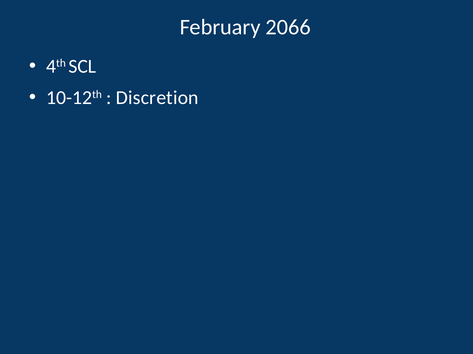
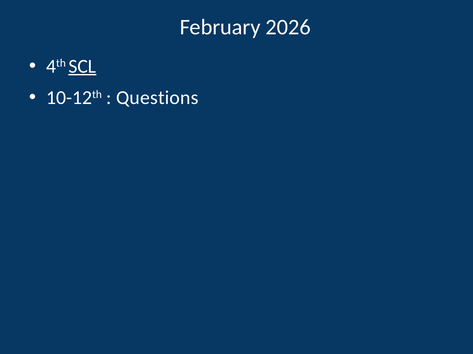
2066: 2066 -> 2026 (288, 27)
SCL underline: none -> present (82, 66)
Discretion: Discretion -> Questions (157, 98)
